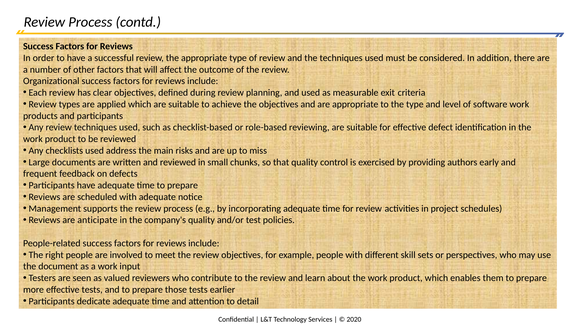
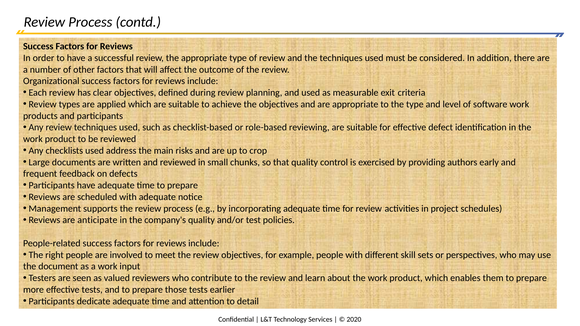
miss: miss -> crop (258, 151)
